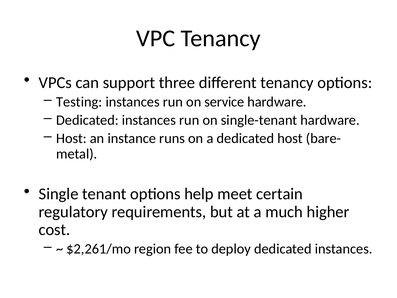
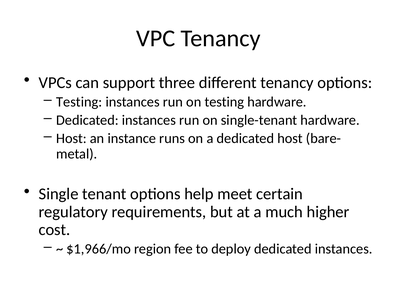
on service: service -> testing (224, 102)
$2,261/mo: $2,261/mo -> $1,966/mo (99, 249)
